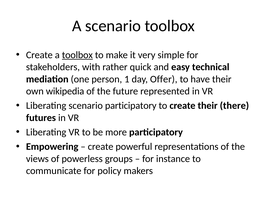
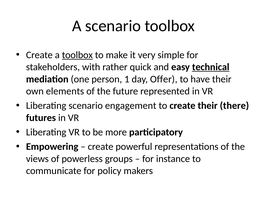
technical underline: none -> present (211, 67)
wikipedia: wikipedia -> elements (65, 91)
scenario participatory: participatory -> engagement (131, 105)
